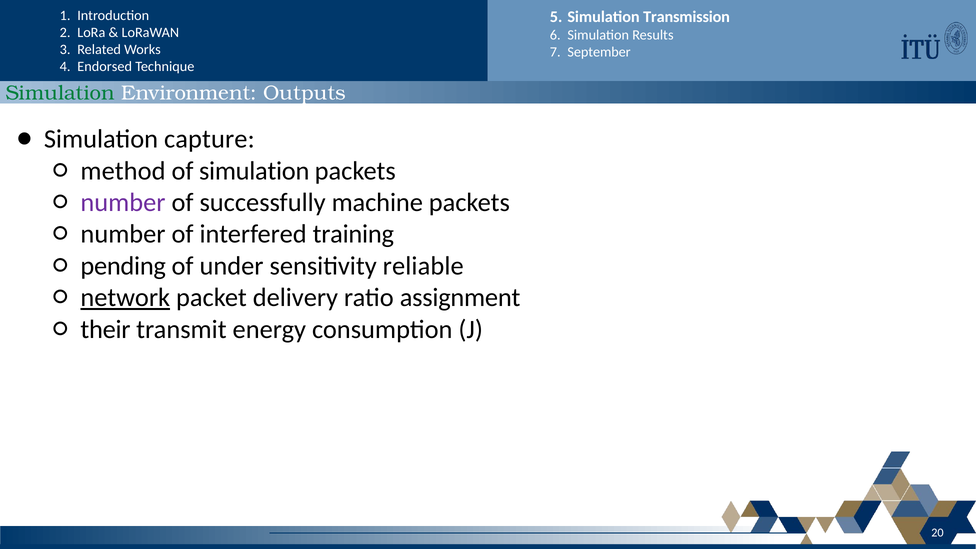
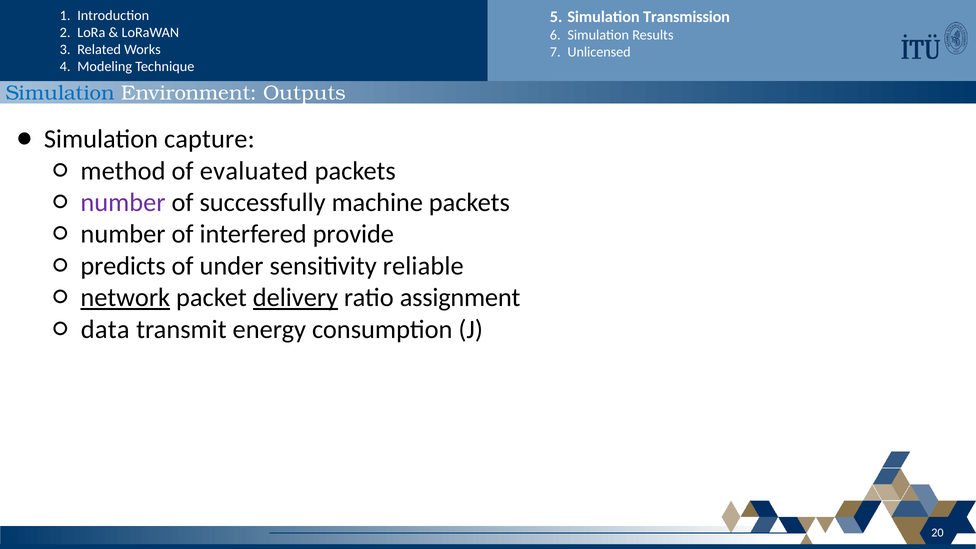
September: September -> Unlicensed (599, 52)
Endorsed: Endorsed -> Modeling (105, 67)
Simulation colour: green -> blue (60, 93)
of simulation: simulation -> evaluated (254, 171)
training: training -> provide (353, 234)
pending: pending -> predicts (123, 266)
delivery underline: none -> present (295, 298)
their: their -> data (105, 329)
